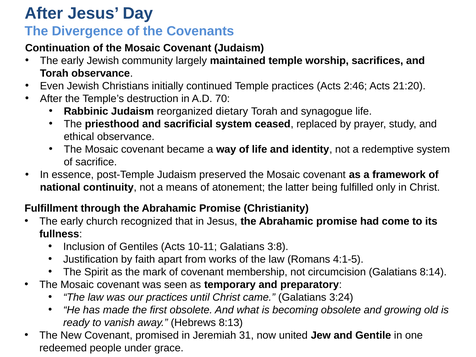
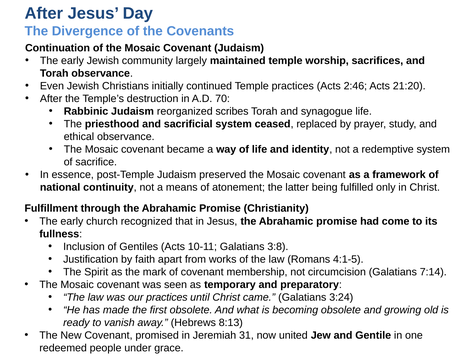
dietary: dietary -> scribes (232, 111)
8:14: 8:14 -> 7:14 (433, 272)
